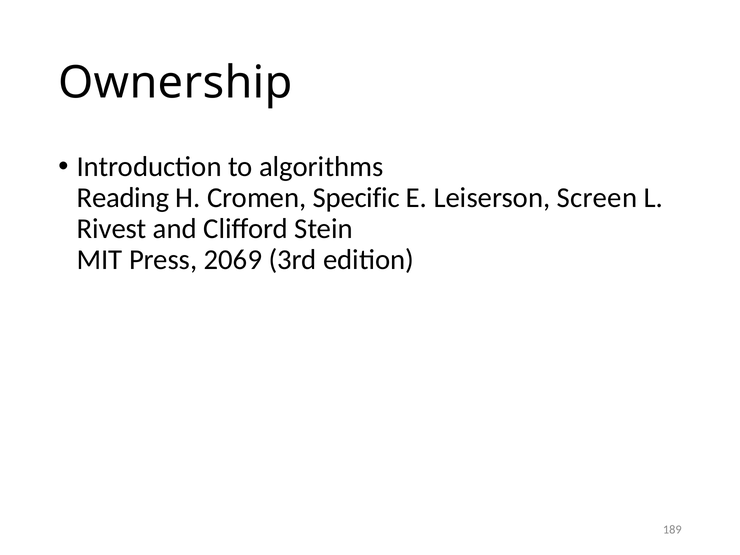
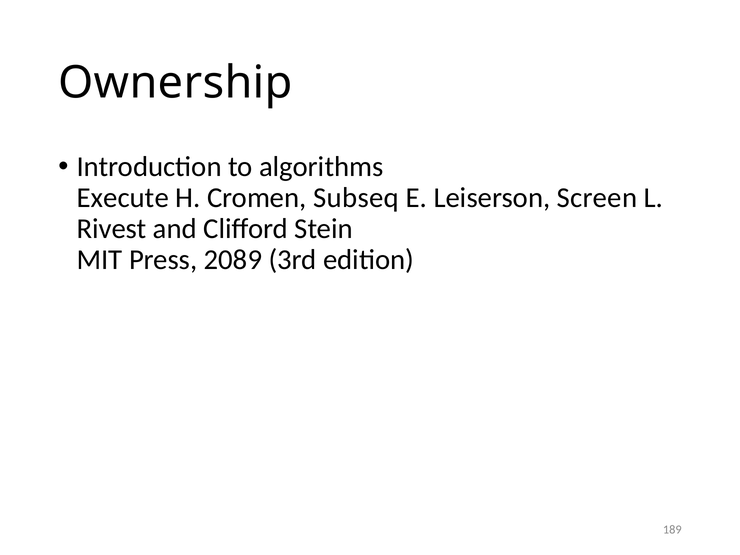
Reading: Reading -> Execute (123, 198)
Specific: Specific -> Subseq (356, 198)
2069: 2069 -> 2089 (233, 260)
